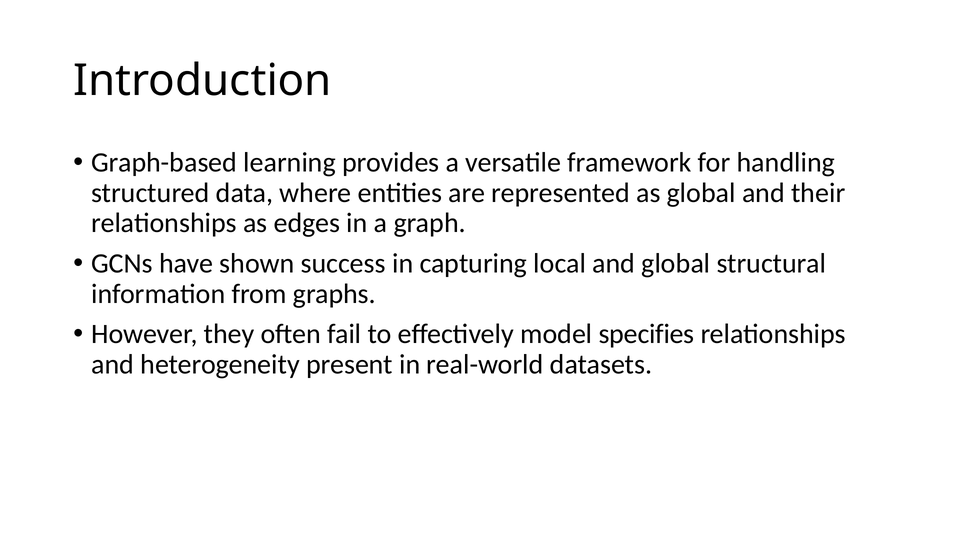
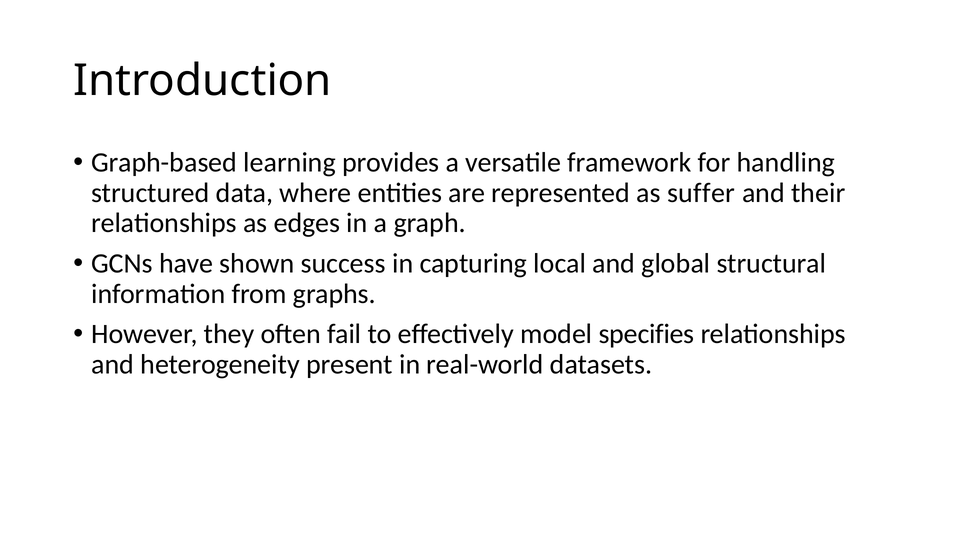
as global: global -> suffer (701, 193)
